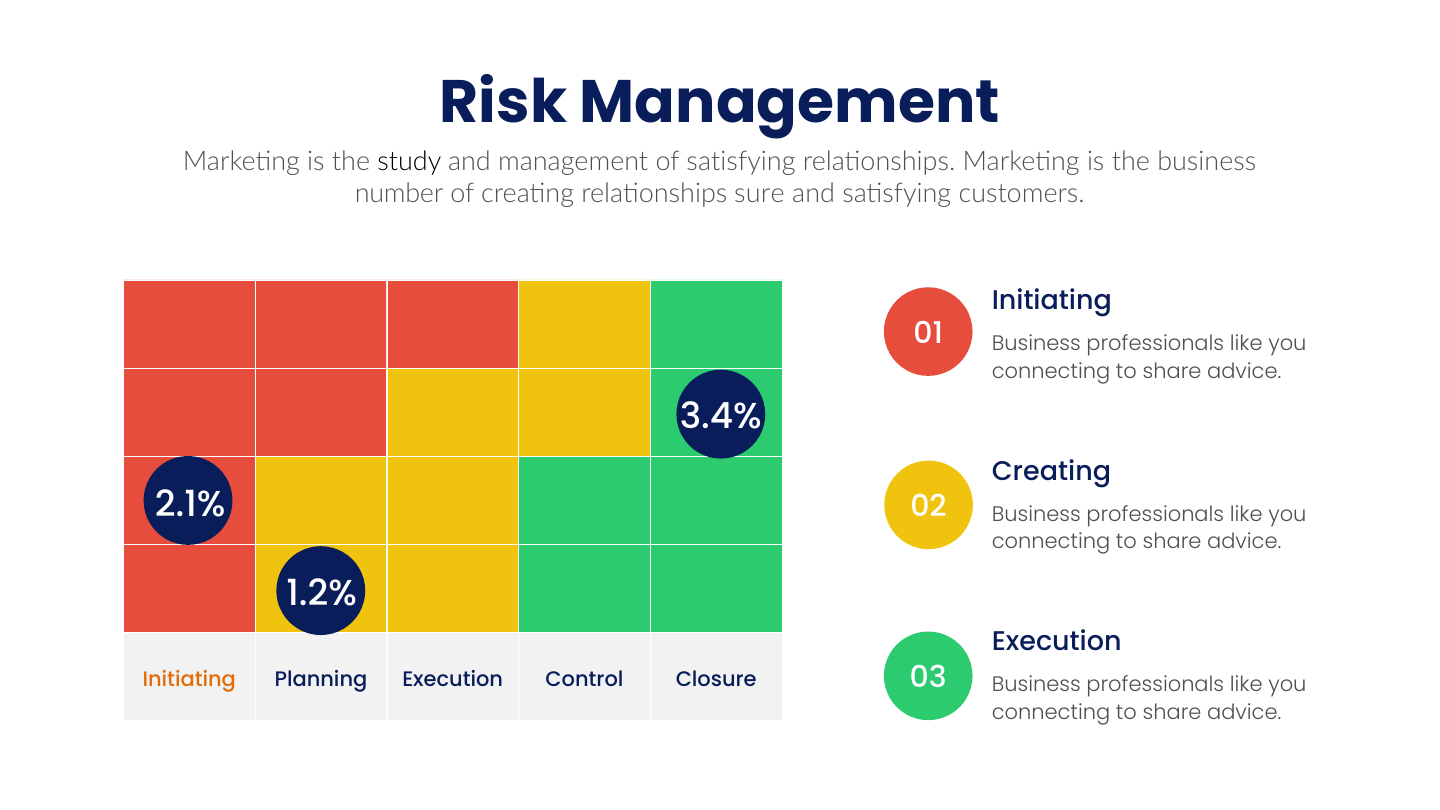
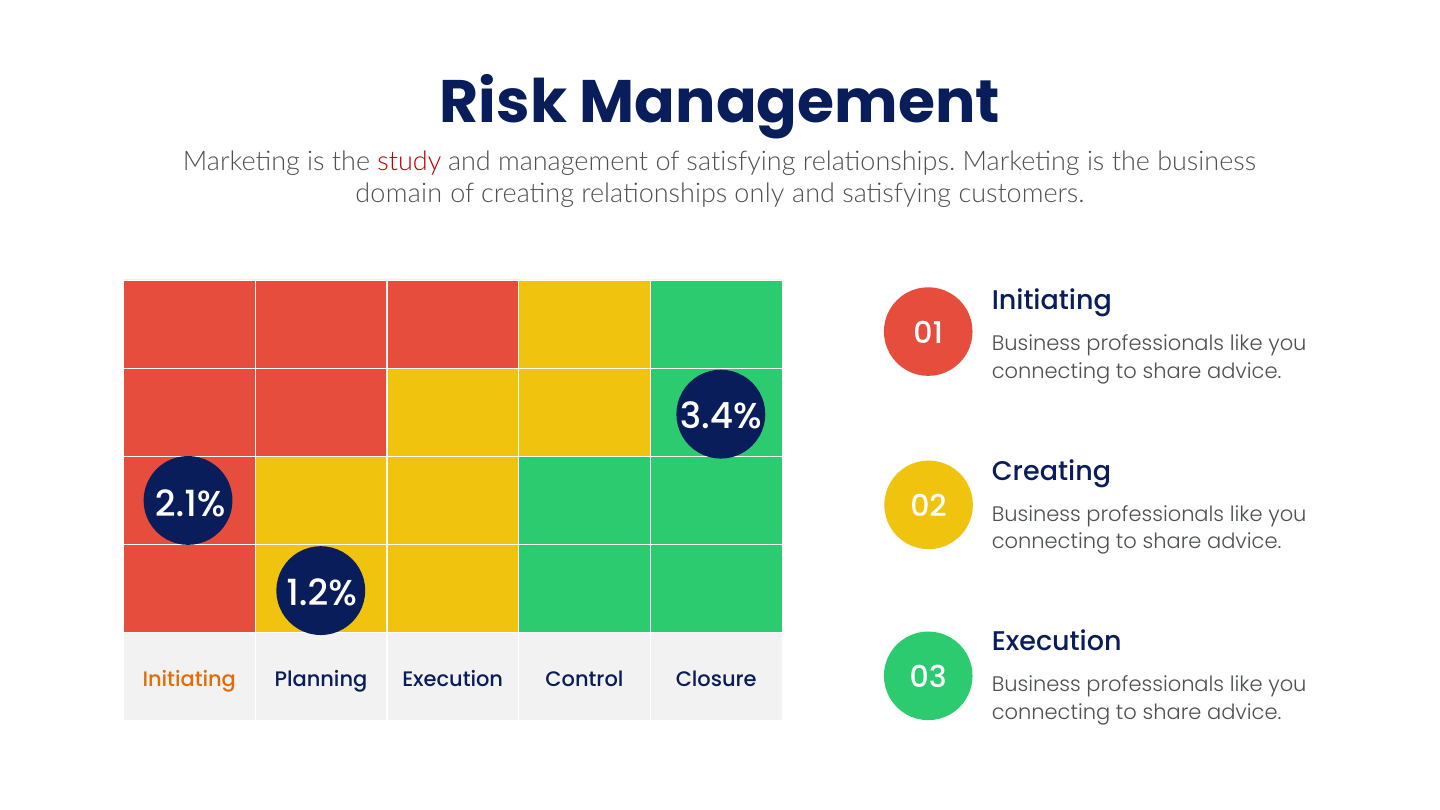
study colour: black -> red (409, 162)
number: number -> domain (399, 194)
sure: sure -> only (759, 194)
